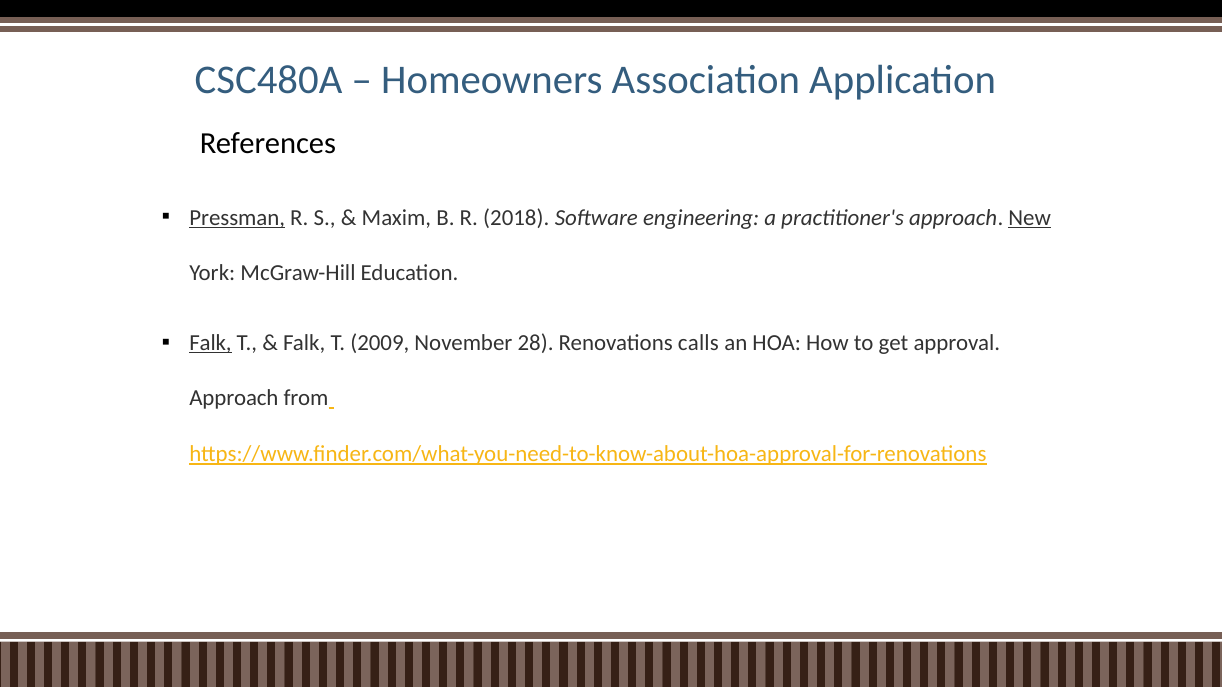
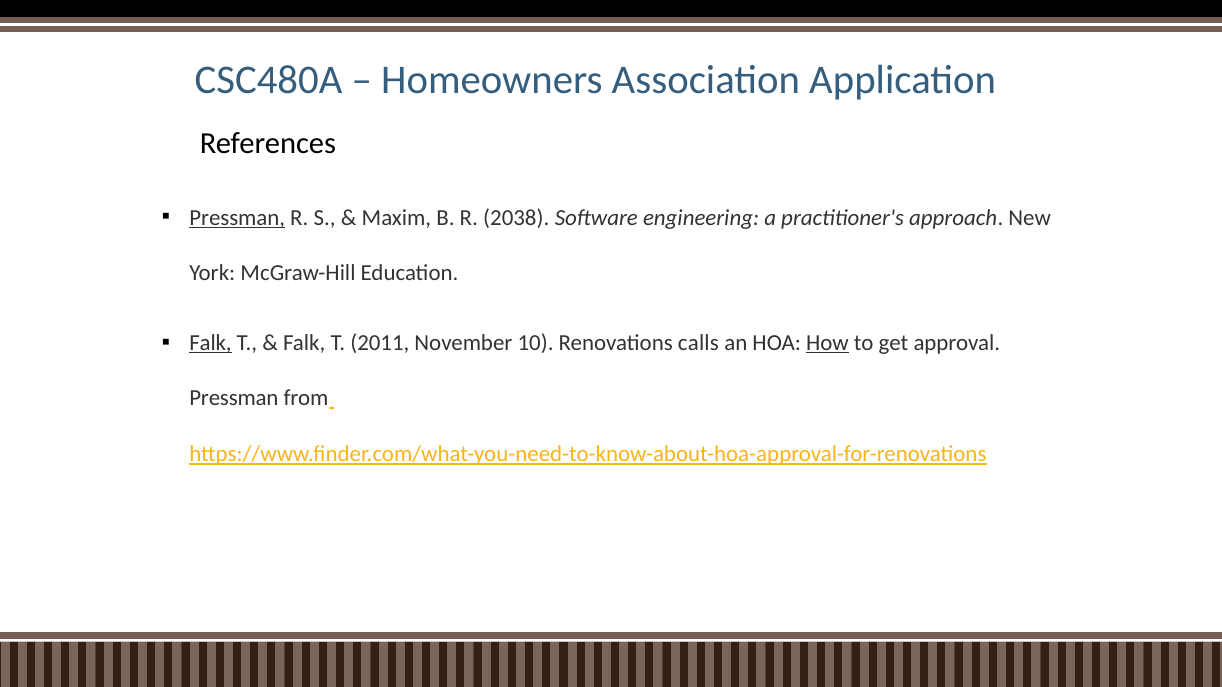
2018: 2018 -> 2038 (516, 218)
New underline: present -> none (1030, 218)
2009: 2009 -> 2011 (380, 343)
28: 28 -> 10 (536, 343)
How underline: none -> present (828, 343)
Approach: Approach -> Pressman (234, 399)
